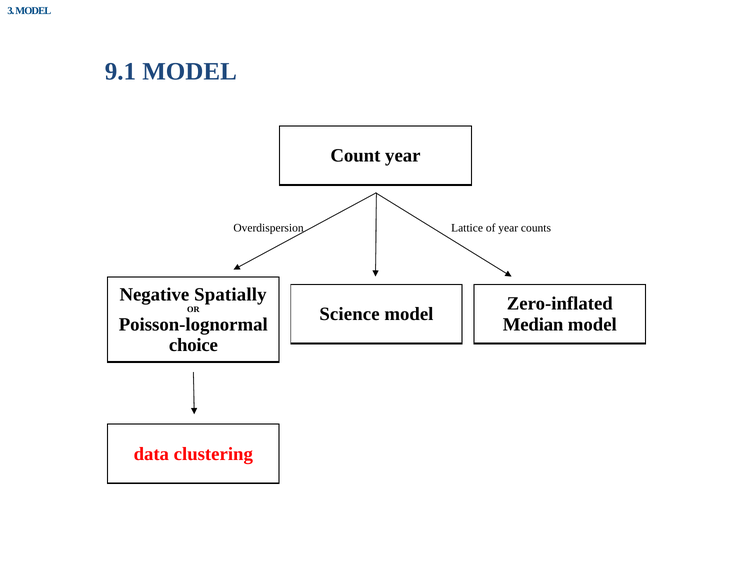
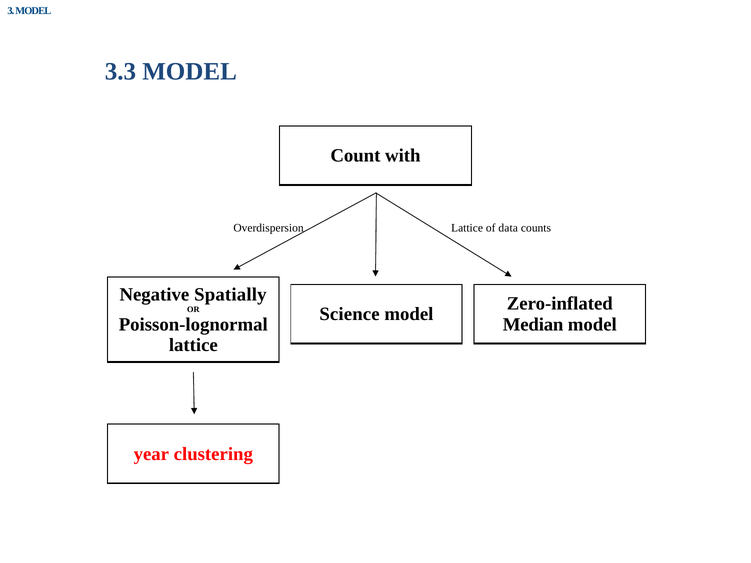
9.1: 9.1 -> 3.3 (120, 71)
Count year: year -> with (403, 156)
of year: year -> data (508, 228)
choice: choice -> lattice (193, 345)
data: data -> year (151, 454)
